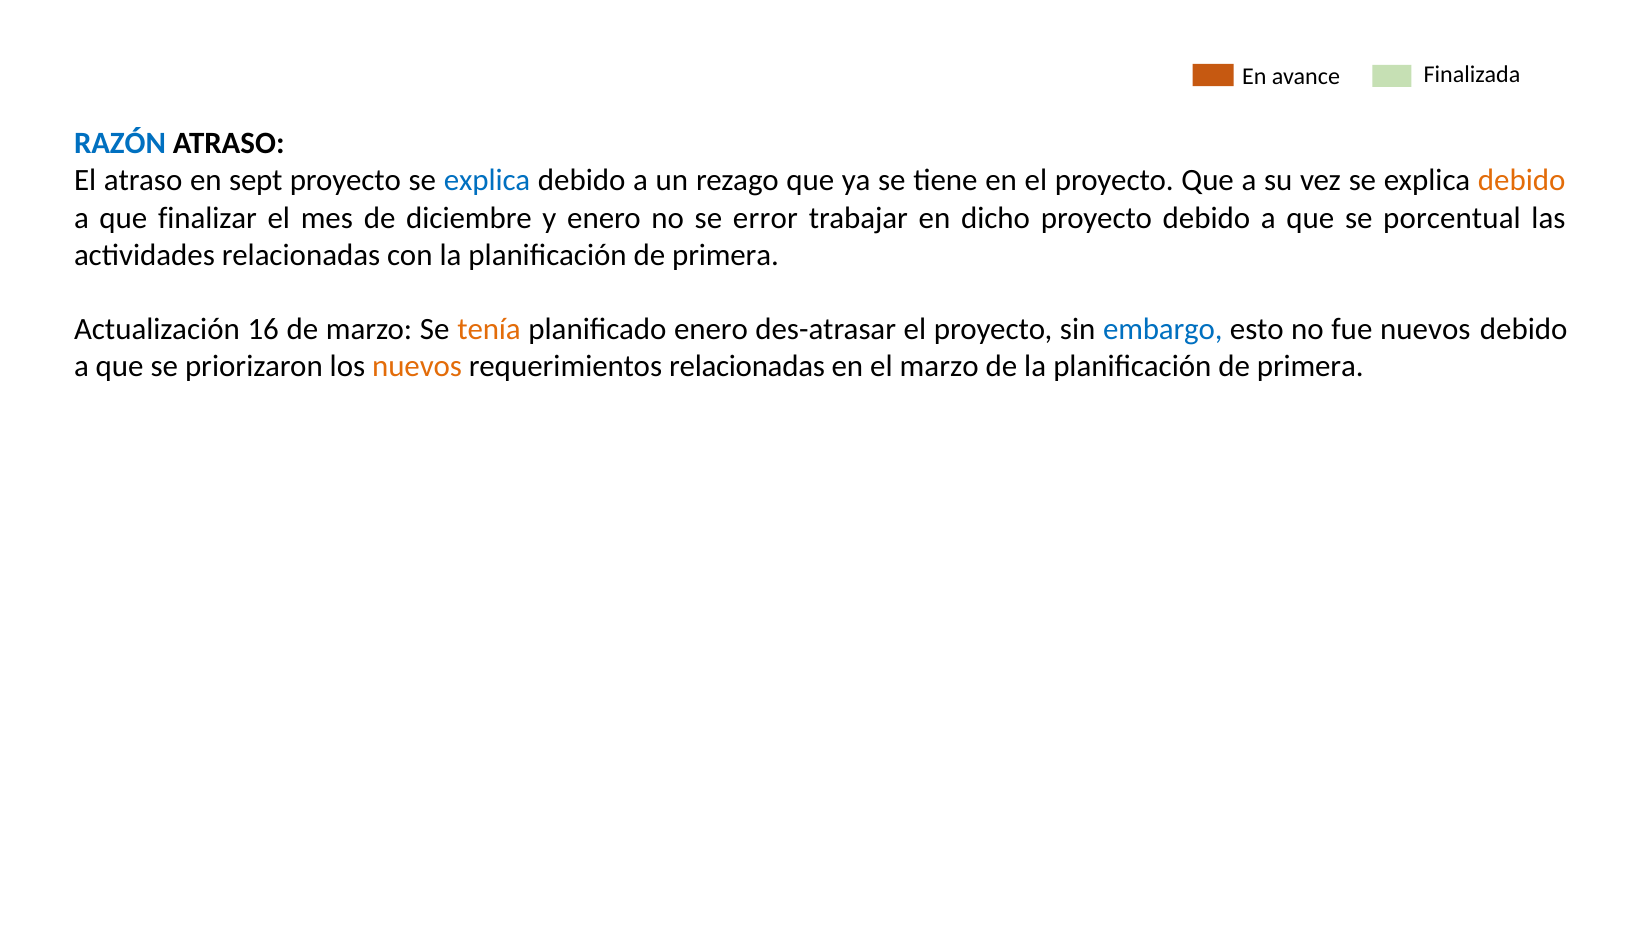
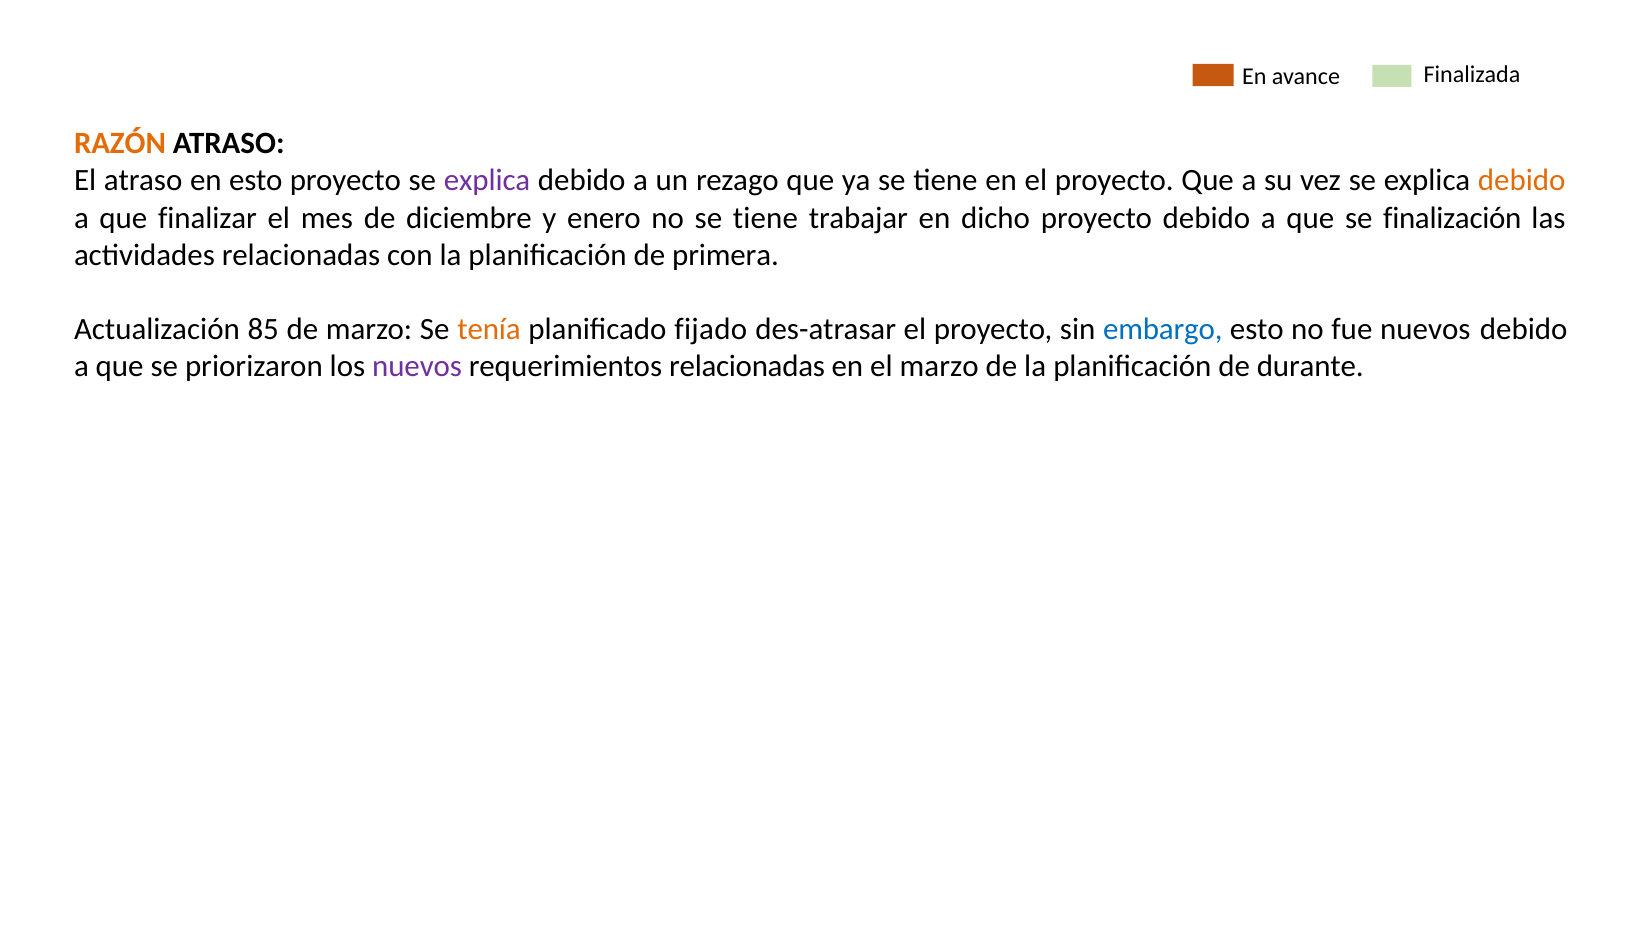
RAZÓN colour: blue -> orange (120, 143)
en sept: sept -> esto (256, 181)
explica colour: blue -> purple (487, 181)
no se error: error -> tiene (765, 218)
porcentual: porcentual -> finalización (1452, 218)
16: 16 -> 85 (263, 329)
planificado enero: enero -> fijado (711, 329)
nuevos colour: orange -> purple (417, 366)
primera: primera -> durante (1310, 366)
